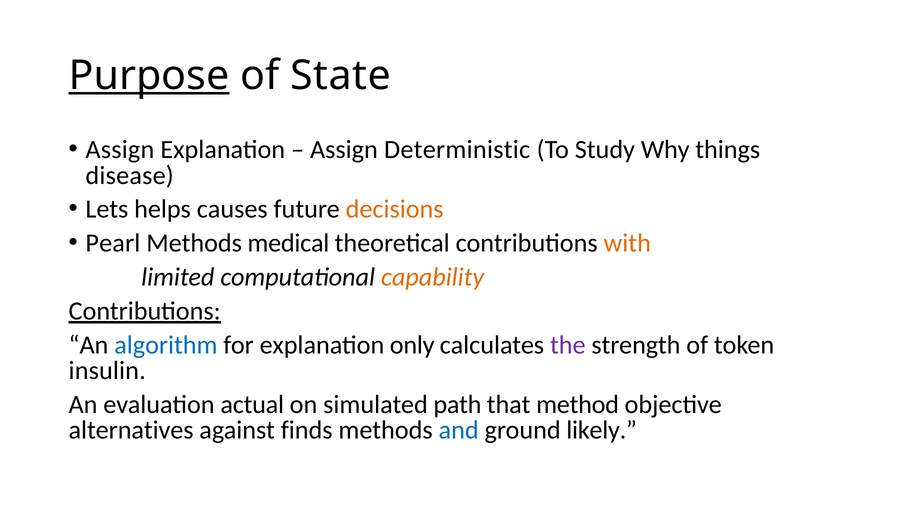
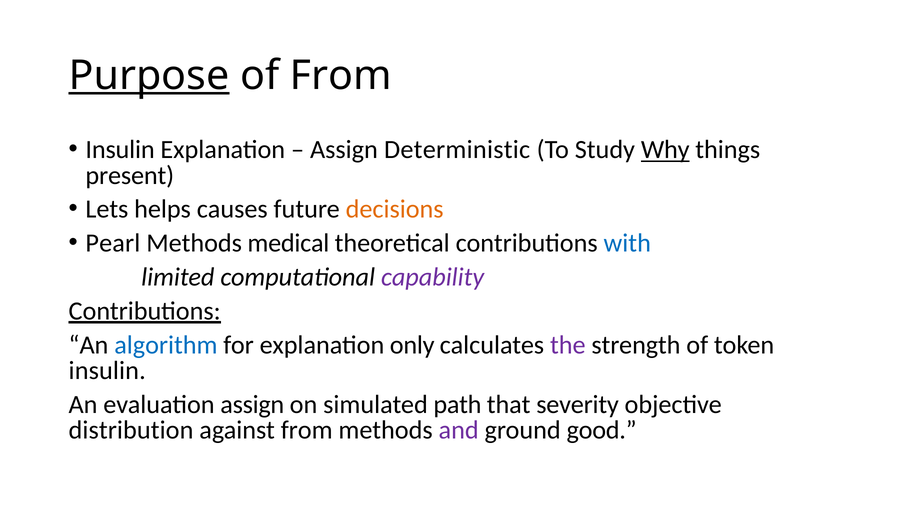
of State: State -> From (341, 76)
Assign: Assign -> Insulin (120, 150)
Why underline: none -> present (665, 150)
disease: disease -> present (130, 175)
with colour: orange -> blue (627, 243)
capability colour: orange -> purple (433, 277)
evaluation actual: actual -> assign (252, 405)
method: method -> severity (578, 405)
alternatives: alternatives -> distribution (131, 430)
against finds: finds -> from (307, 430)
and colour: blue -> purple (459, 430)
likely: likely -> good (602, 430)
